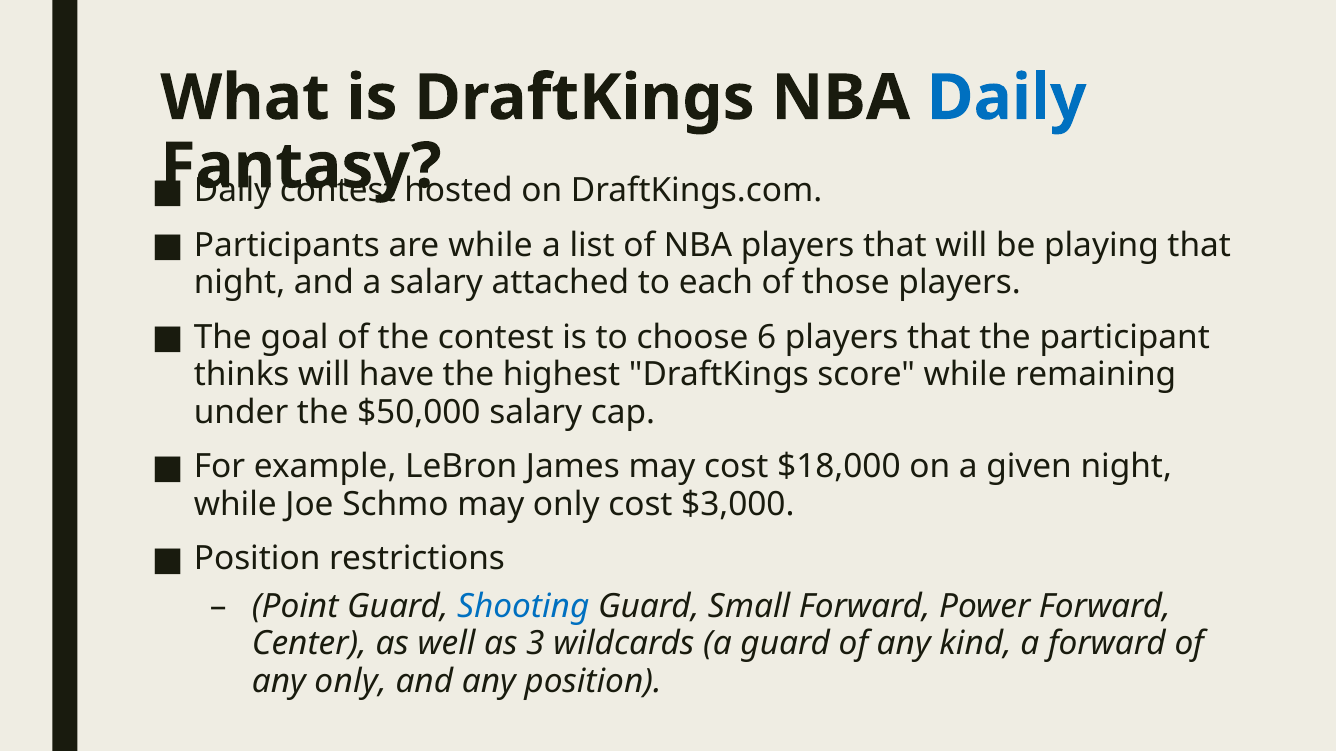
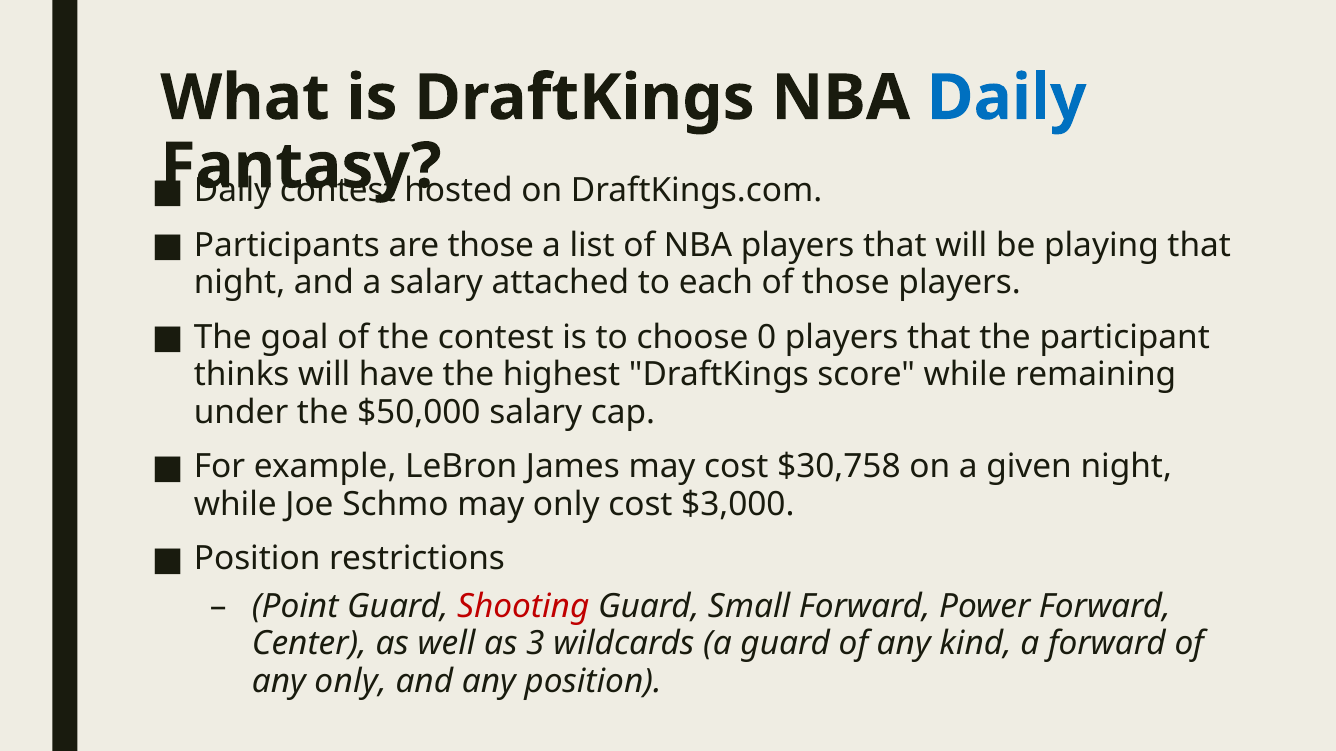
are while: while -> those (491, 245)
6: 6 -> 0 (767, 337)
$18,000: $18,000 -> $30,758 (839, 467)
Shooting colour: blue -> red (523, 607)
